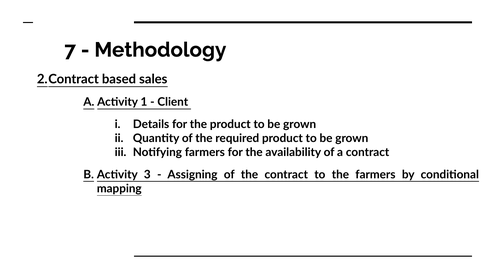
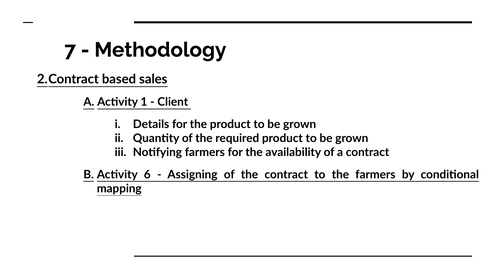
3: 3 -> 6 (147, 175)
